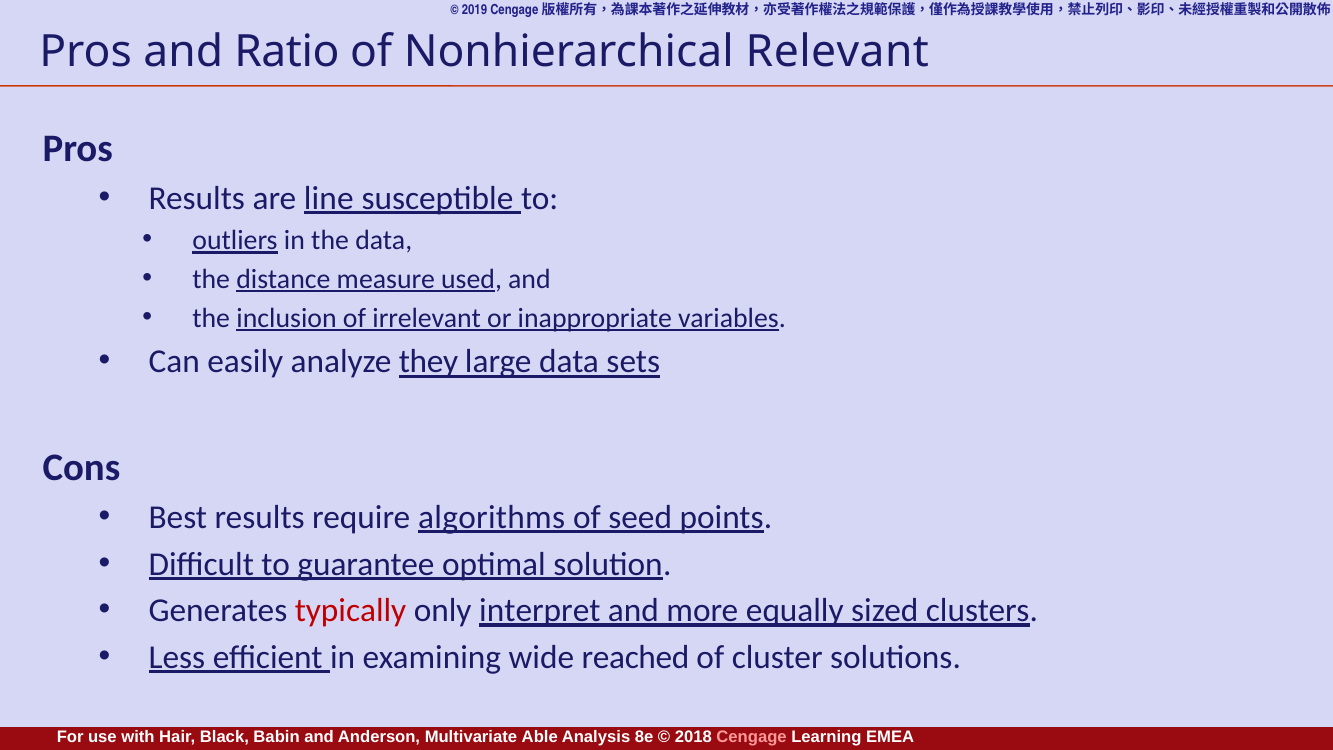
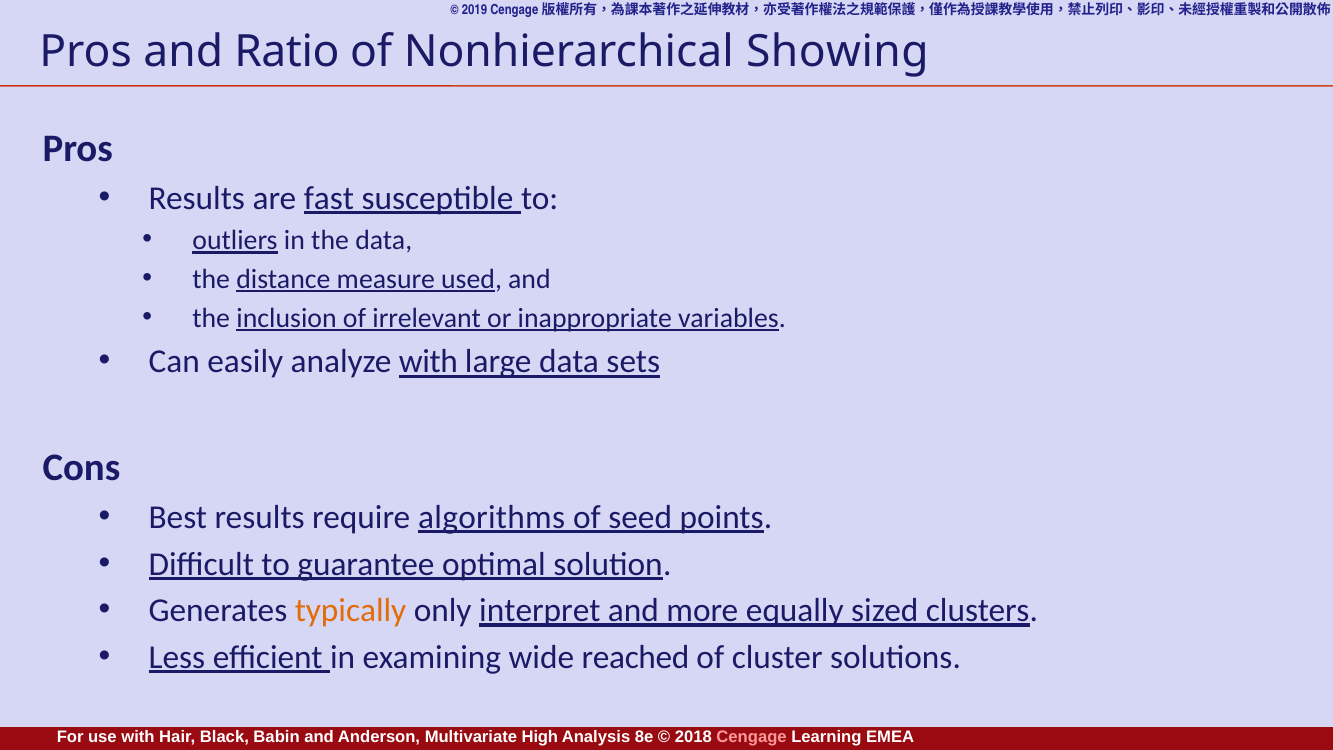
Relevant: Relevant -> Showing (837, 52)
line: line -> fast (329, 198)
analyze they: they -> with (428, 362)
typically colour: red -> orange (351, 611)
Able: Able -> High (540, 736)
